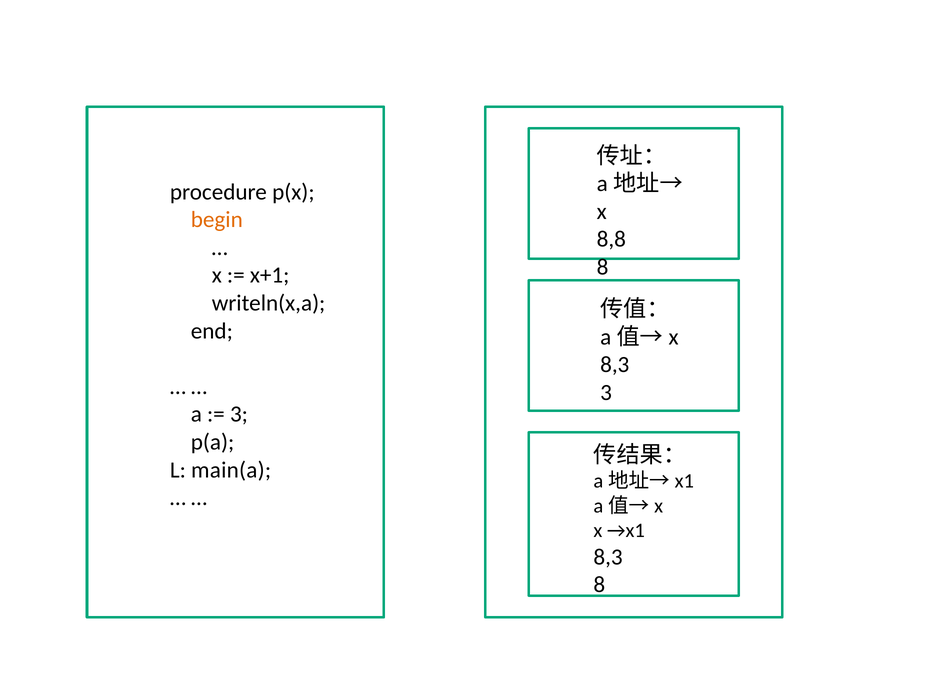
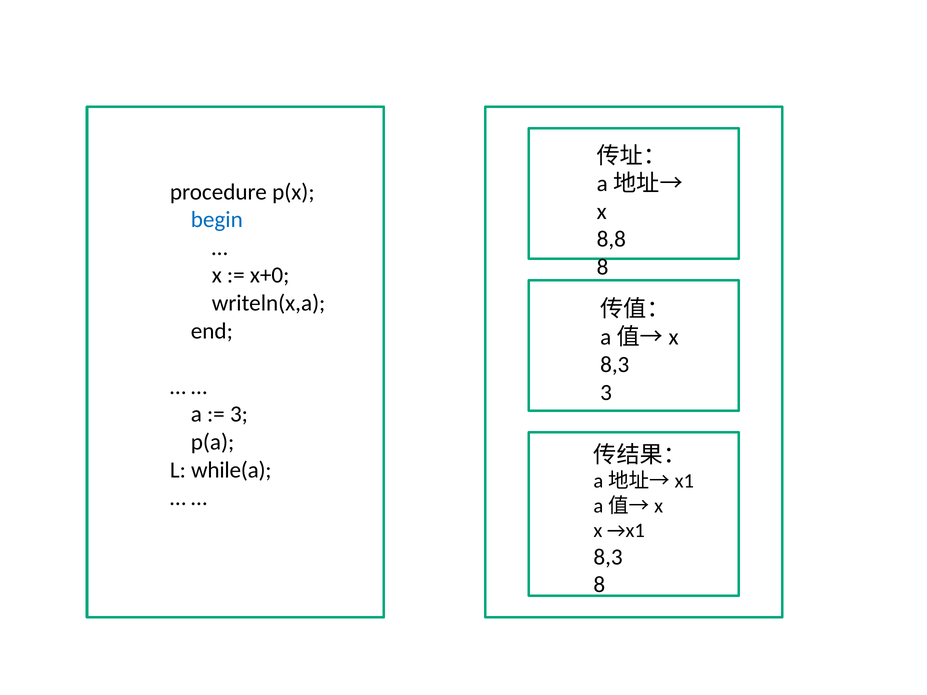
begin colour: orange -> blue (217, 220)
x+1: x+1 -> x+0 (270, 275)
main(a: main(a -> while(a (231, 470)
